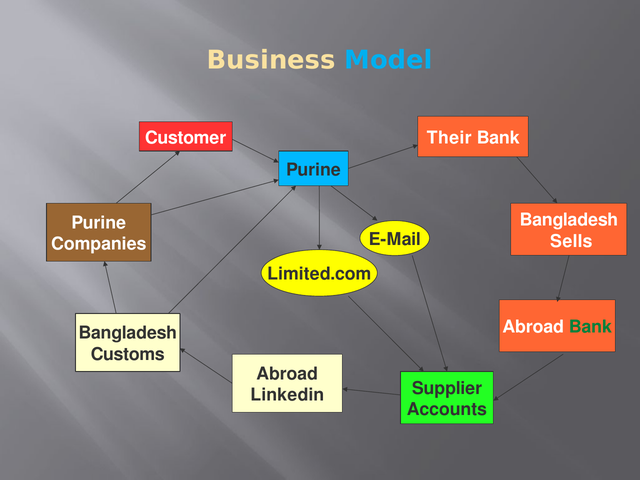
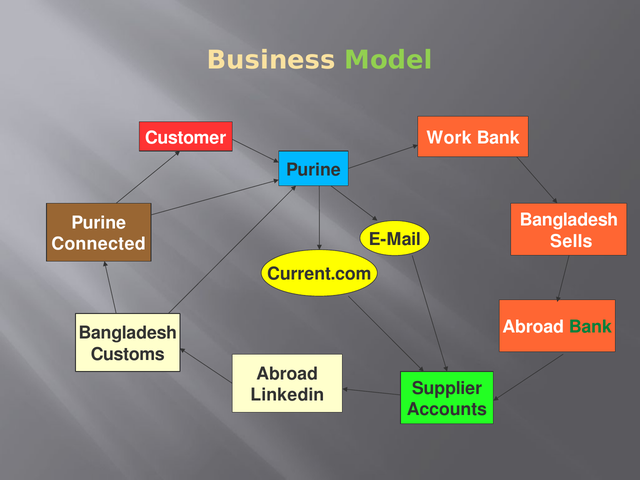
Model colour: light blue -> light green (389, 60)
Their: Their -> Work (449, 138)
Companies: Companies -> Connected (99, 244)
Limited.com: Limited.com -> Current.com (319, 274)
